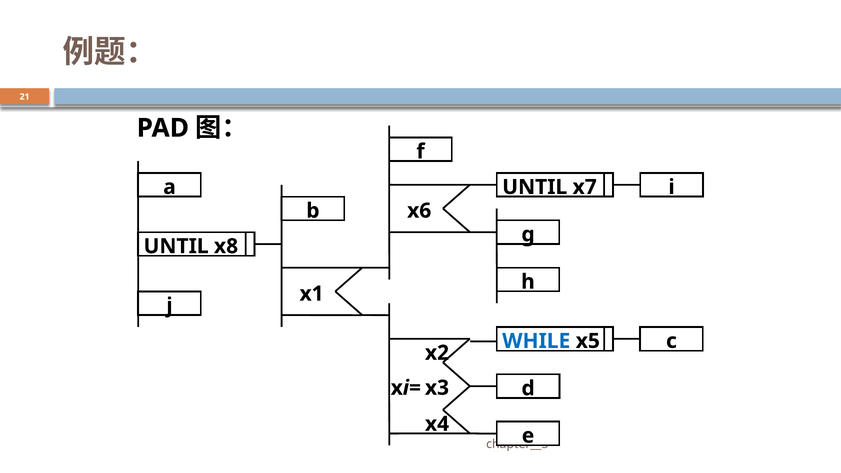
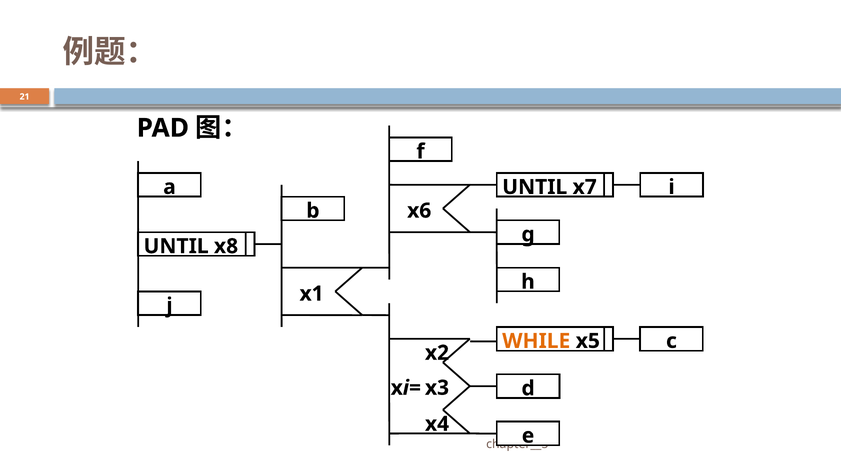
WHILE colour: blue -> orange (536, 341)
